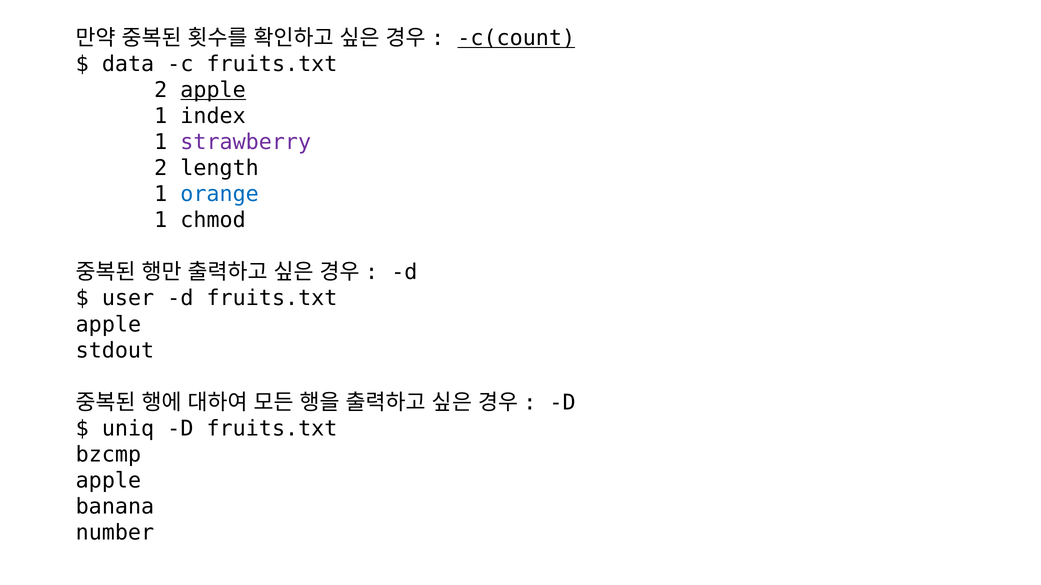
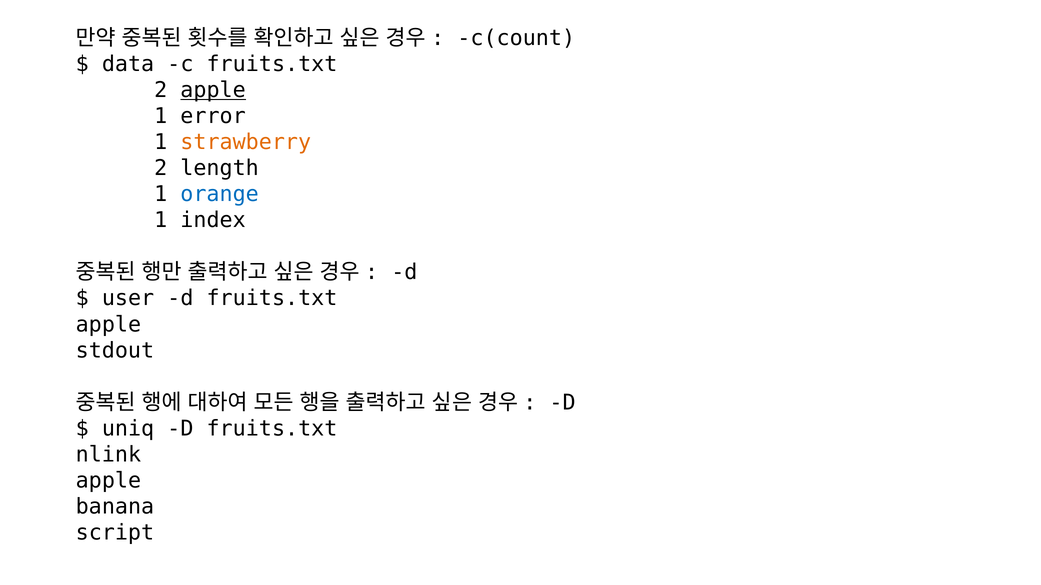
c(count underline: present -> none (516, 38)
index: index -> error (213, 116)
strawberry colour: purple -> orange (246, 142)
chmod: chmod -> index (213, 221)
bzcmp: bzcmp -> nlink (108, 455)
number: number -> script (115, 533)
